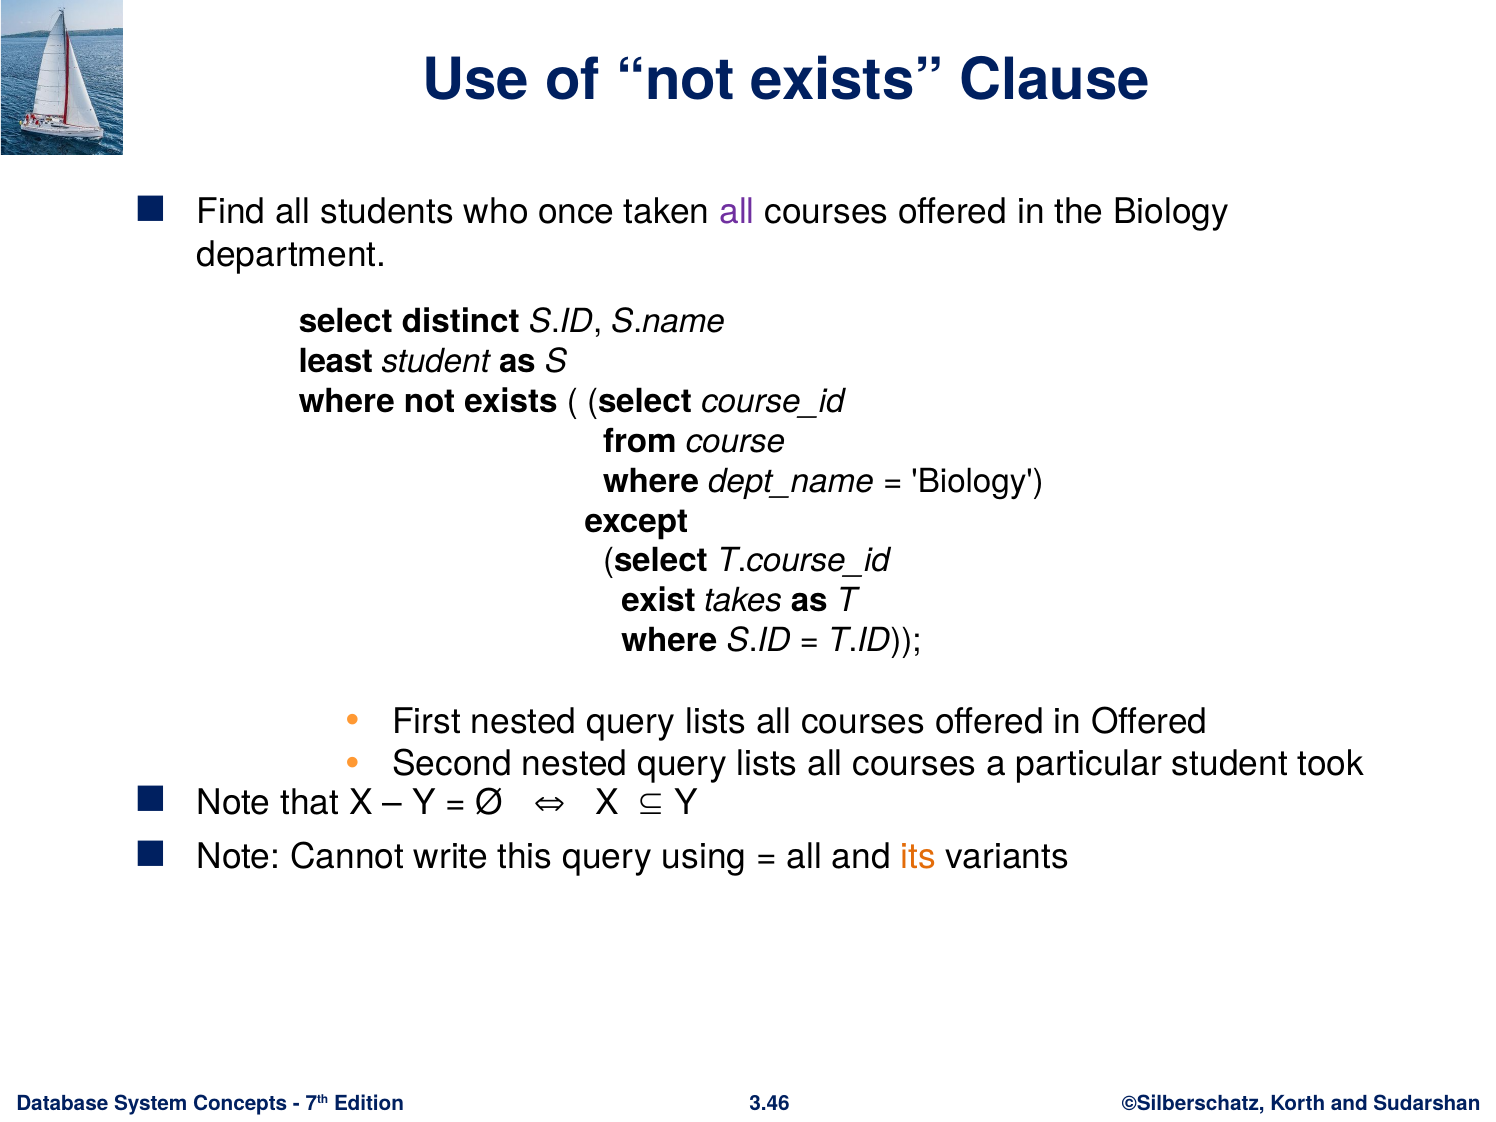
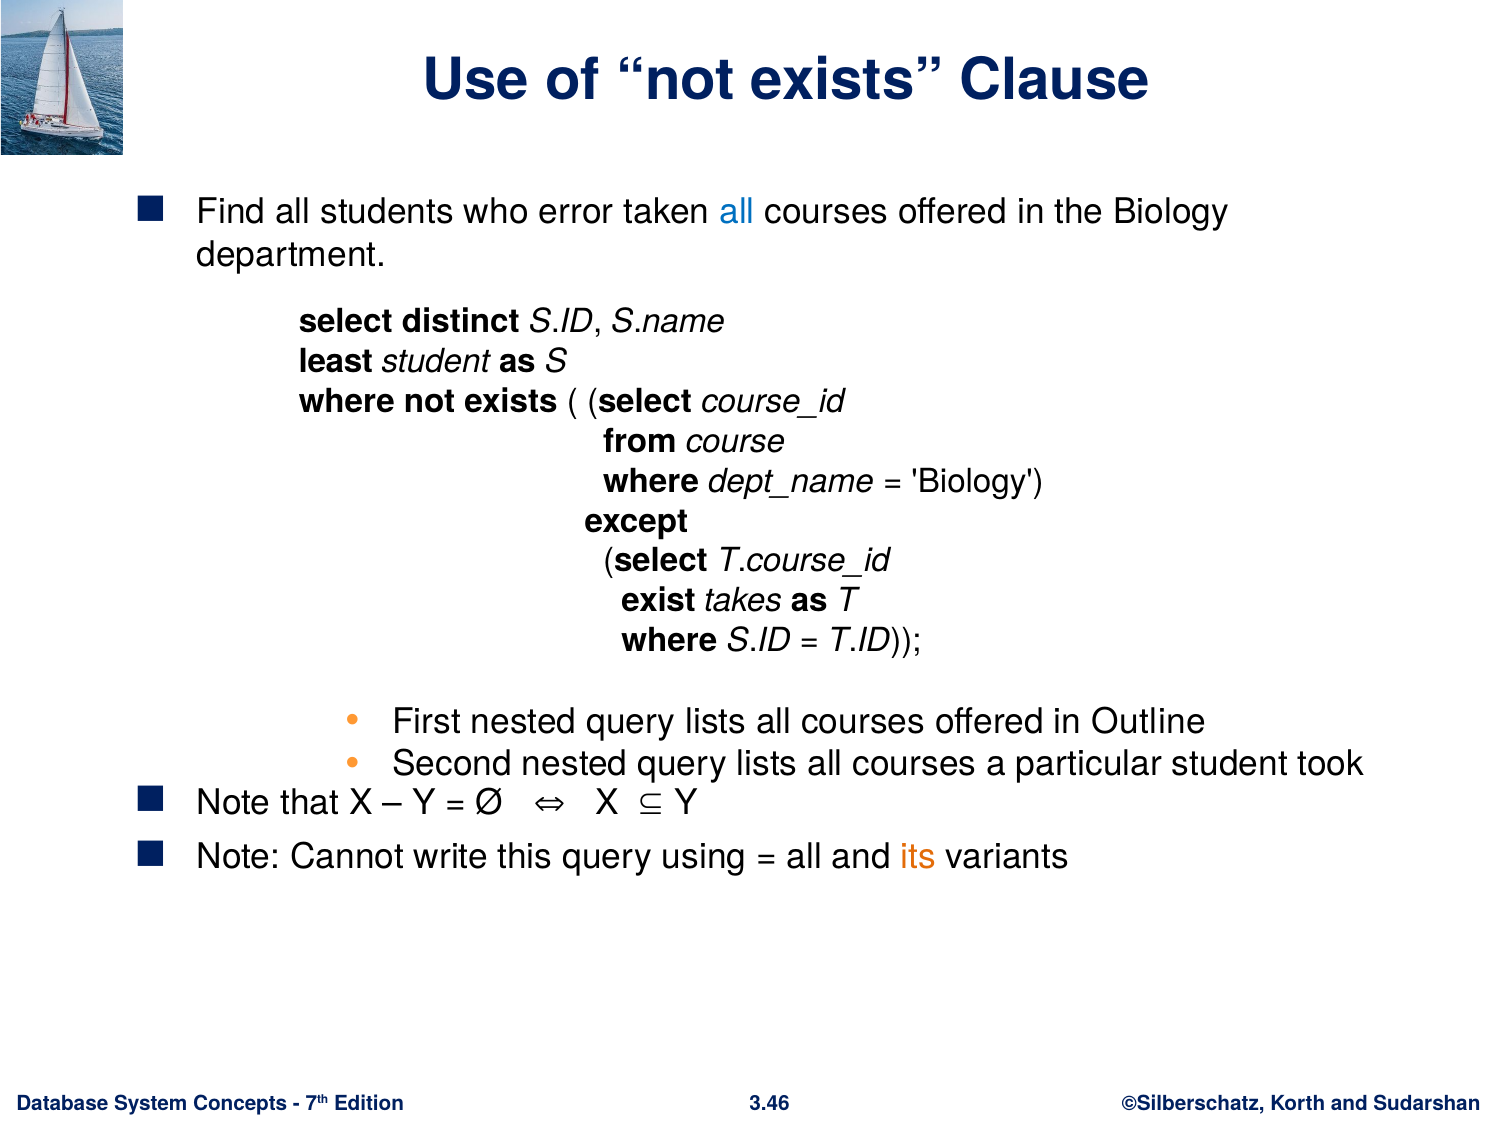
once: once -> error (576, 212)
all colour: purple -> blue (737, 212)
in Offered: Offered -> Outline (1149, 722)
